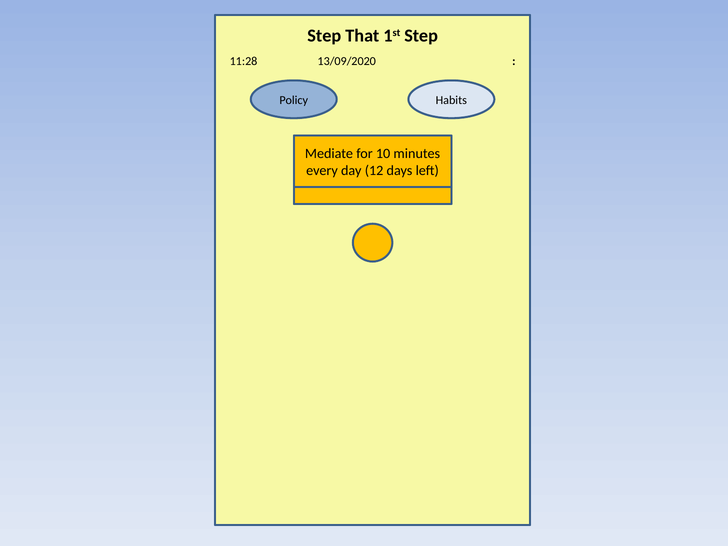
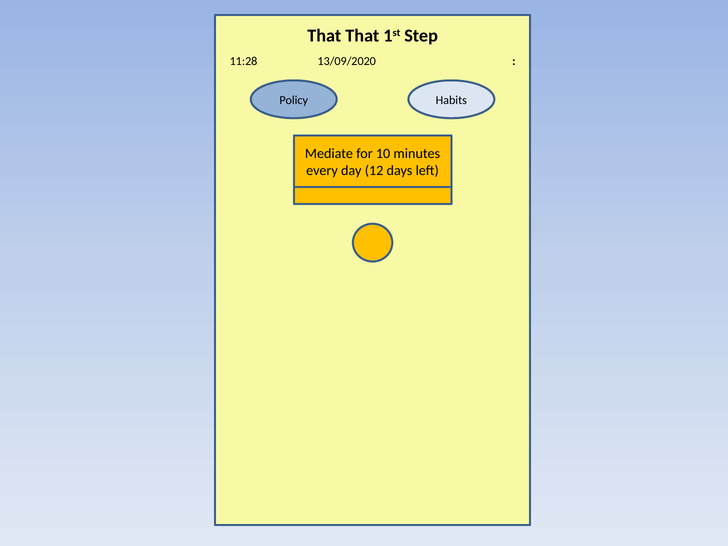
Step: Step -> That (324, 36)
